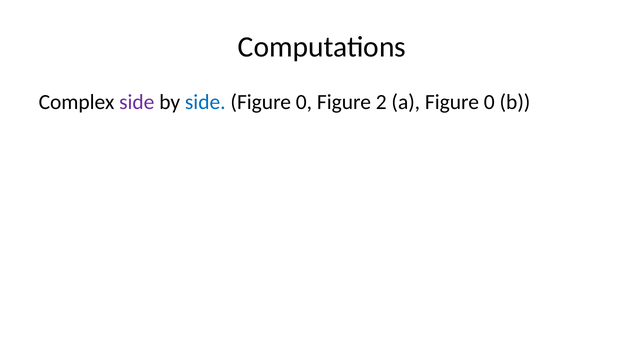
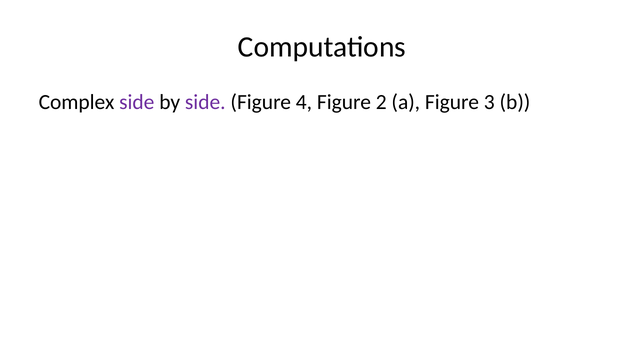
side colour: blue -> purple (205, 102)
0: 0 -> 4 (304, 102)
a Figure 0: 0 -> 3 (489, 102)
